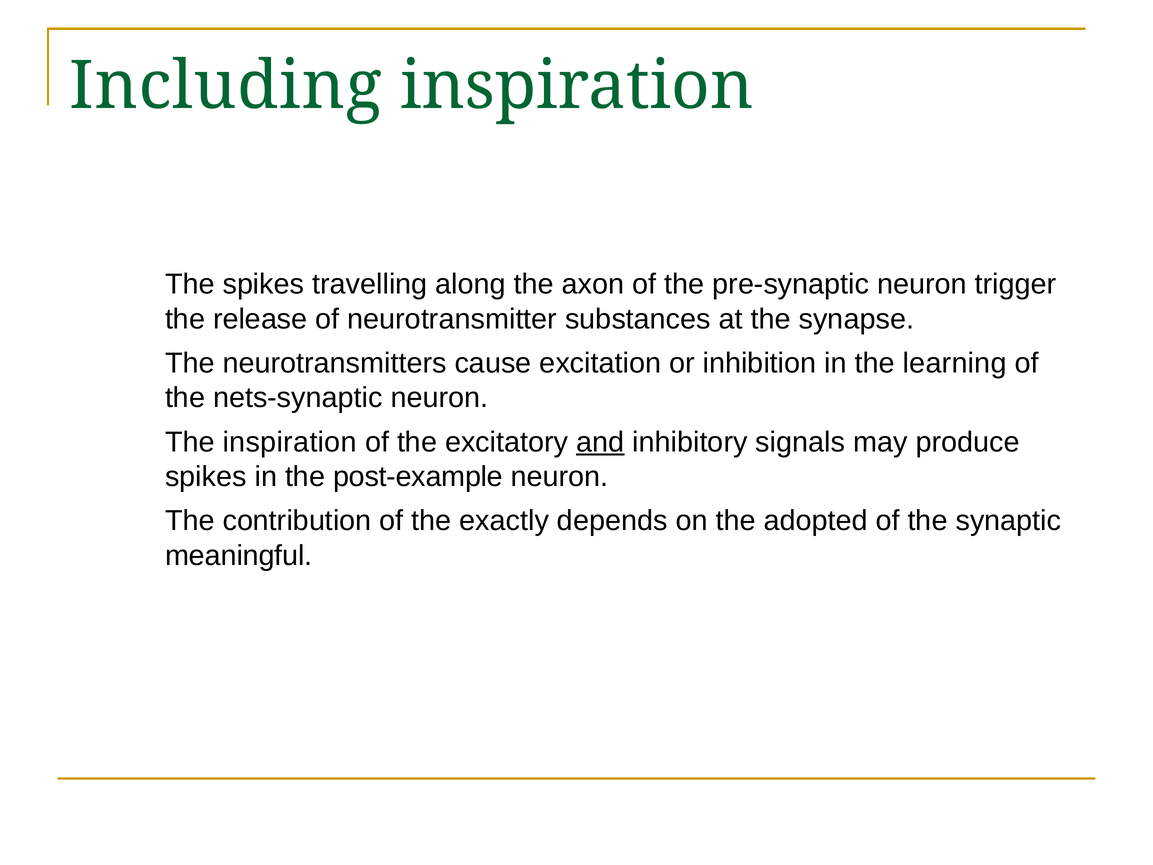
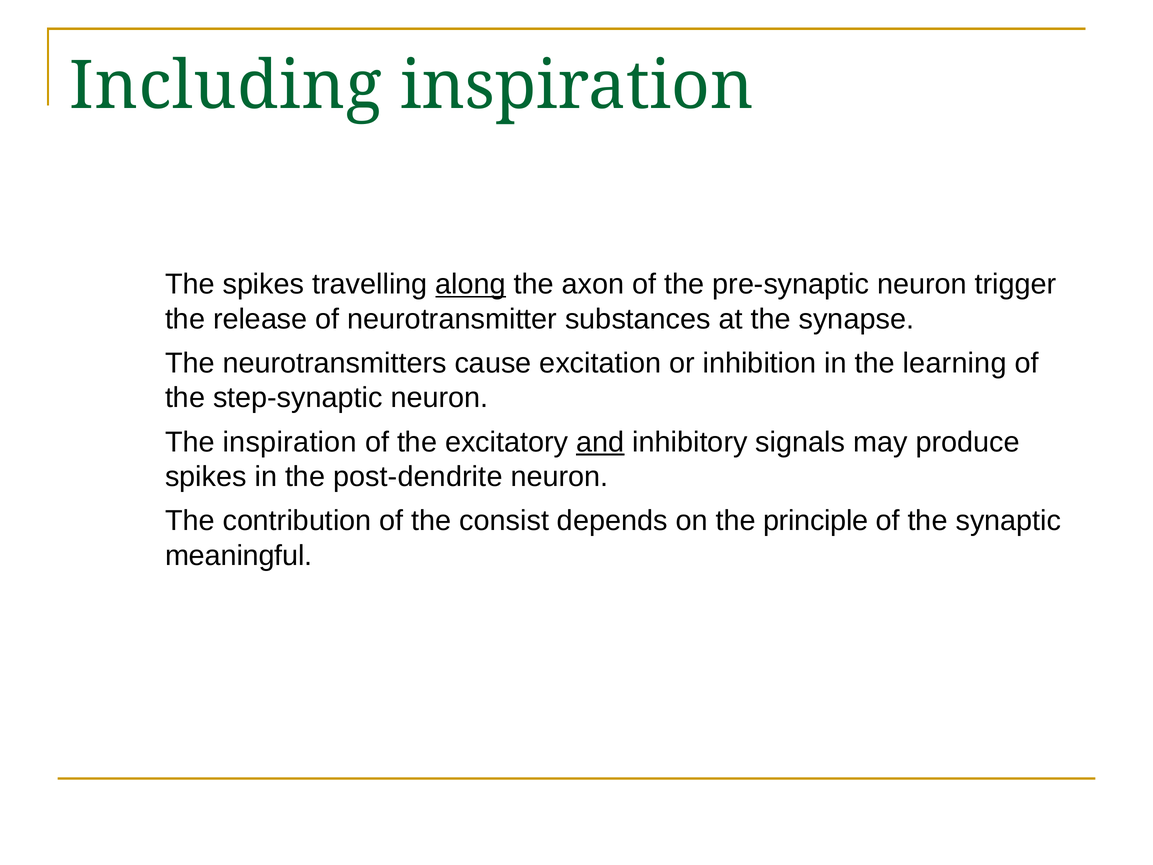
along underline: none -> present (471, 284)
nets-synaptic: nets-synaptic -> step-synaptic (298, 398)
post-example: post-example -> post-dendrite (418, 477)
exactly: exactly -> consist (504, 521)
adopted: adopted -> principle (816, 521)
